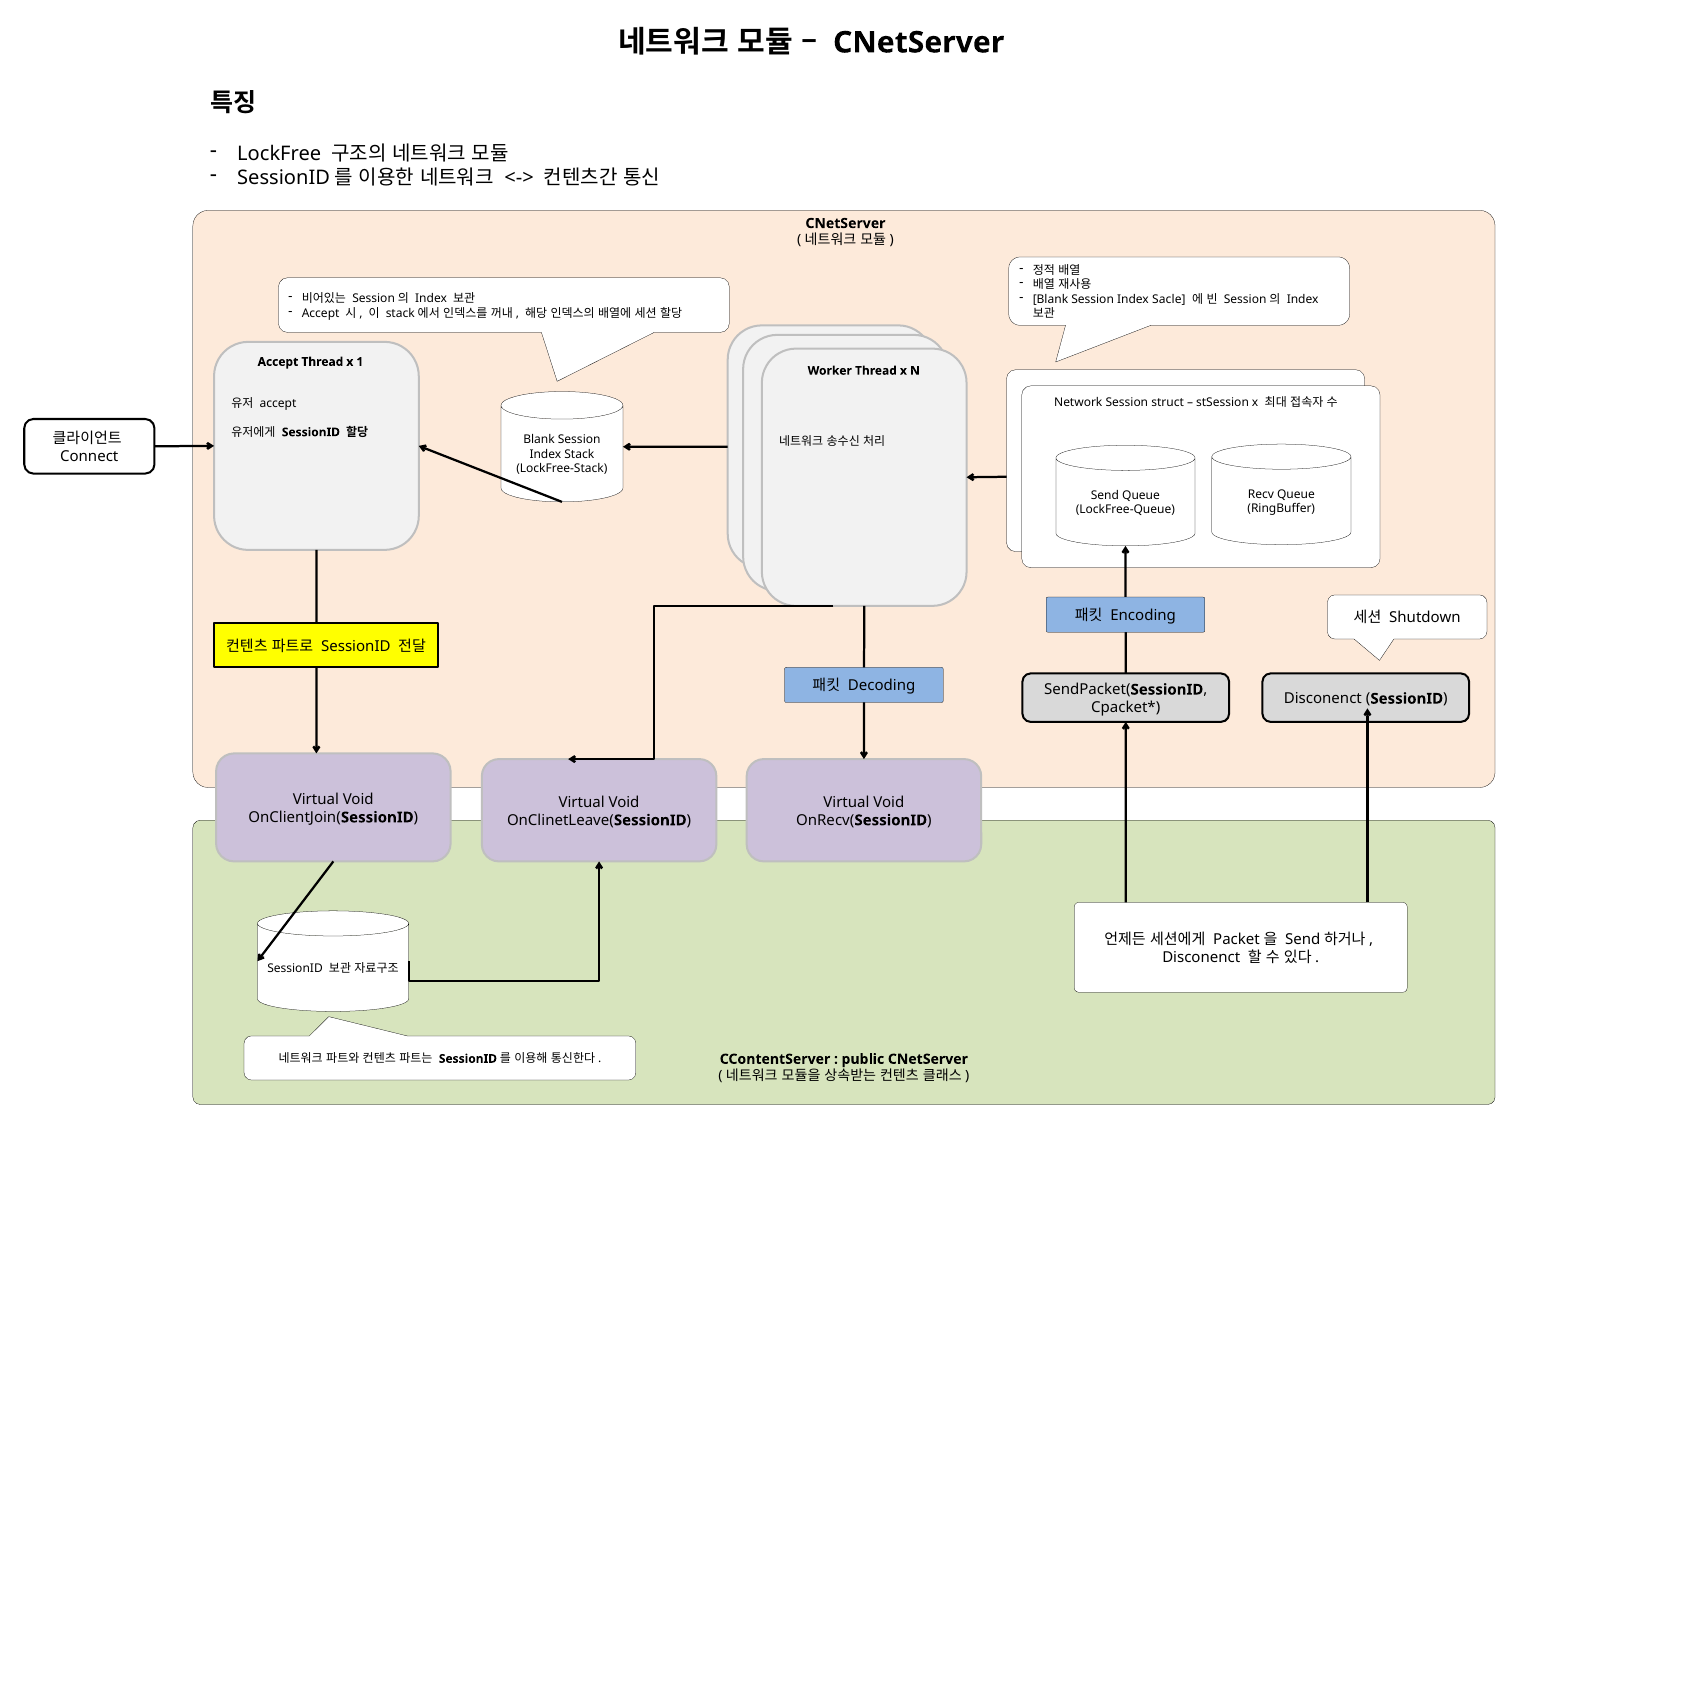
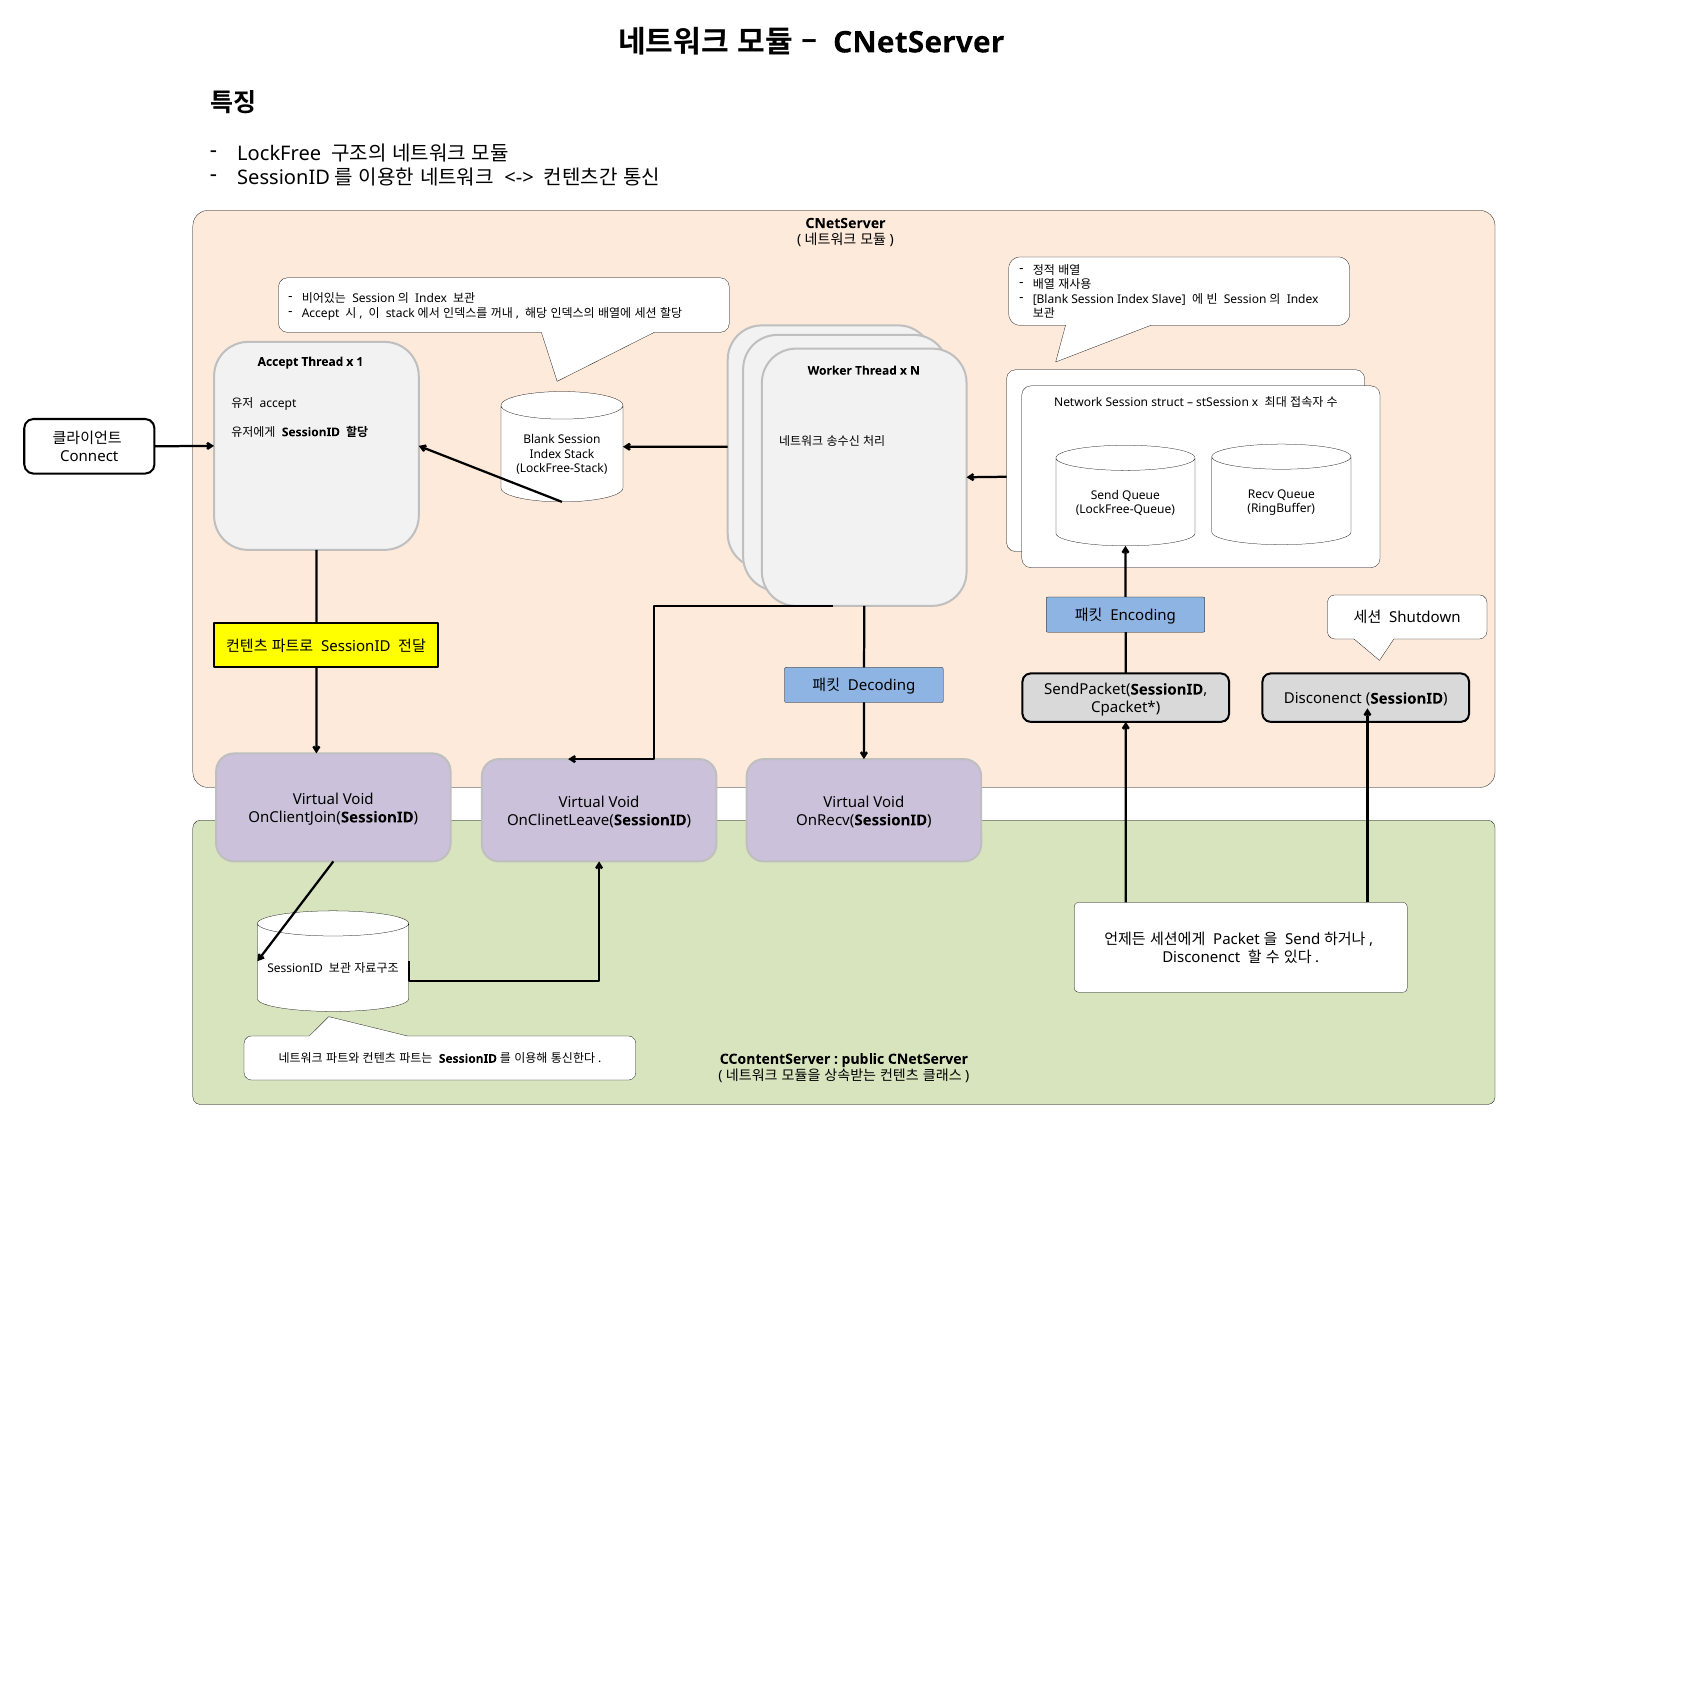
Sacle: Sacle -> Slave (1169, 299)
